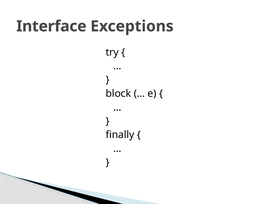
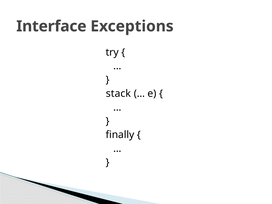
block: block -> stack (118, 94)
